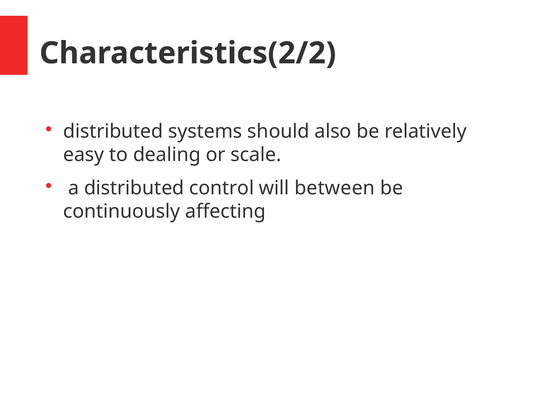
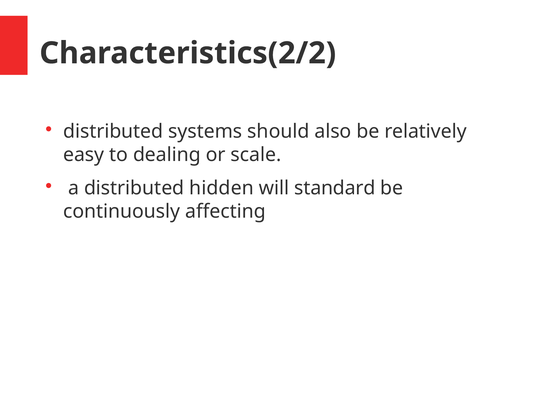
control: control -> hidden (222, 188)
between: between -> standard (335, 188)
